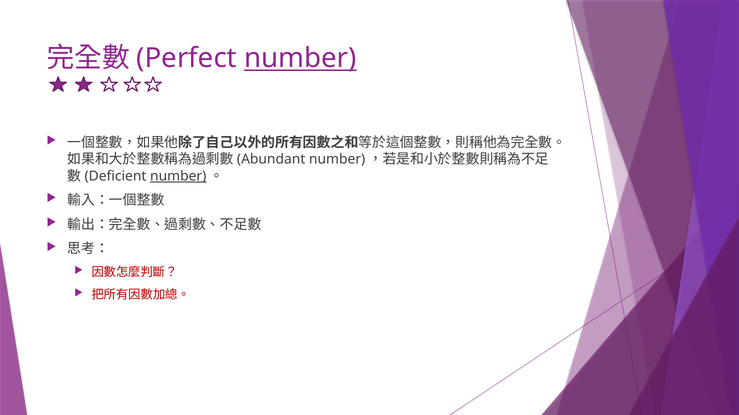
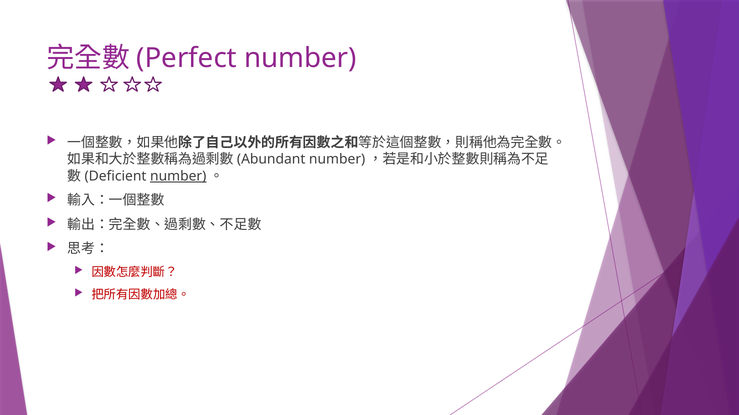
number underline: present -> none (300, 58)
